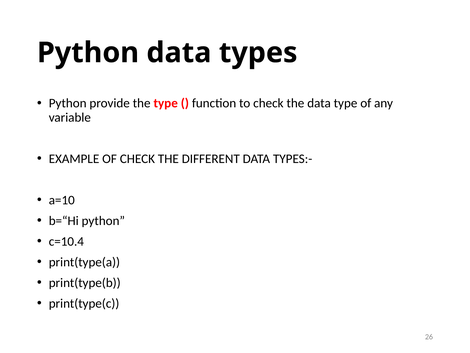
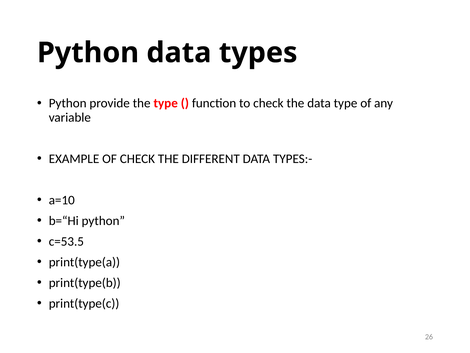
c=10.4: c=10.4 -> c=53.5 (66, 241)
